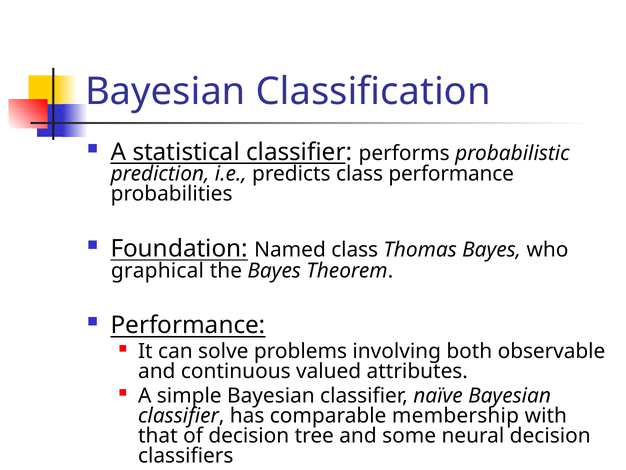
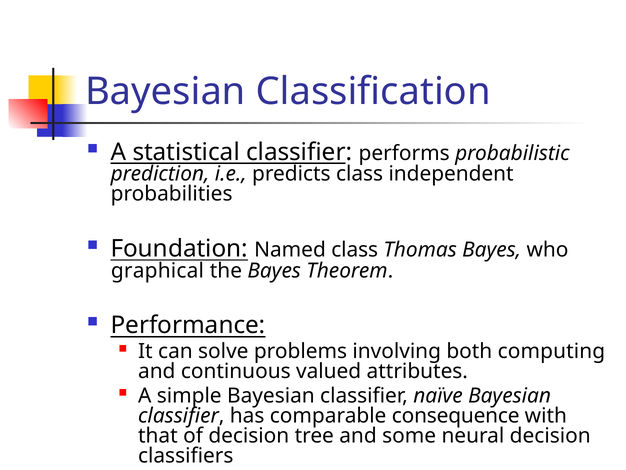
class performance: performance -> independent (451, 174)
observable: observable -> computing (551, 351)
membership: membership -> consequence (456, 415)
